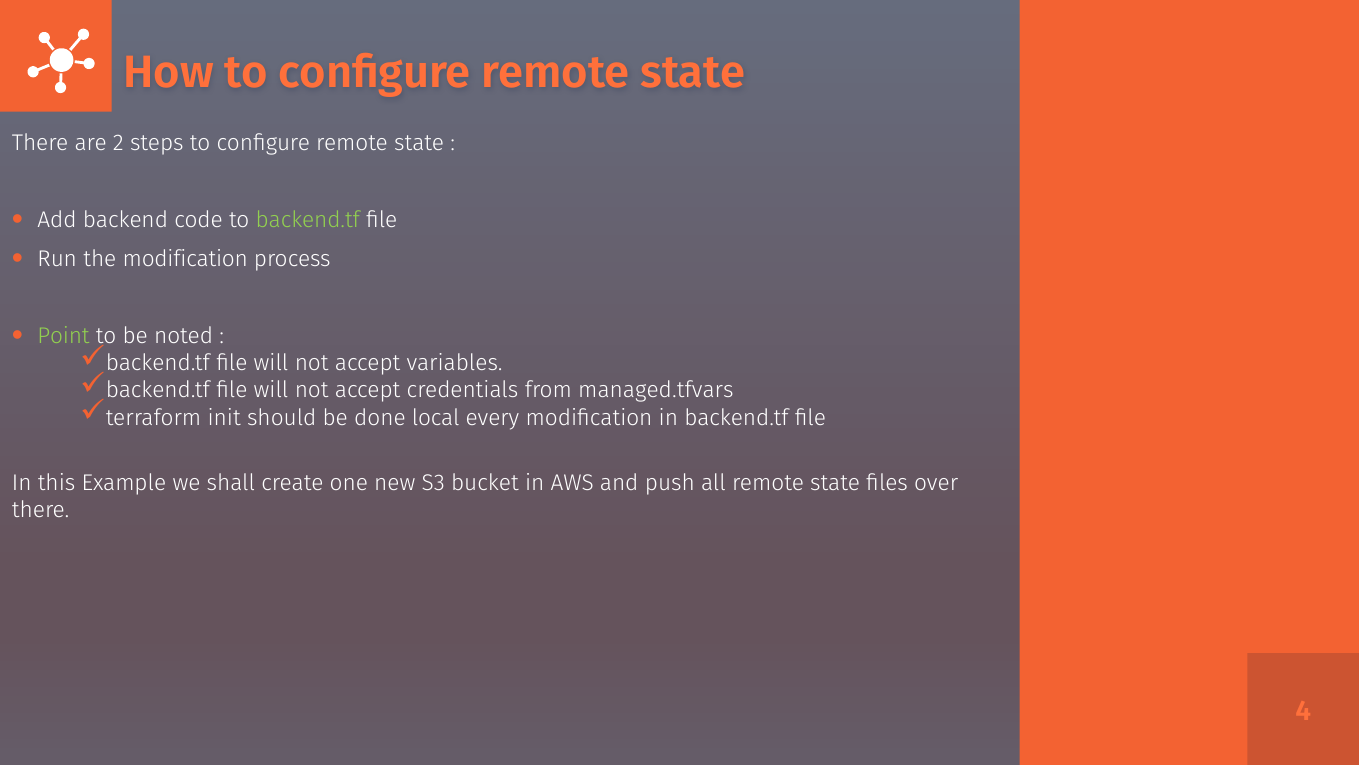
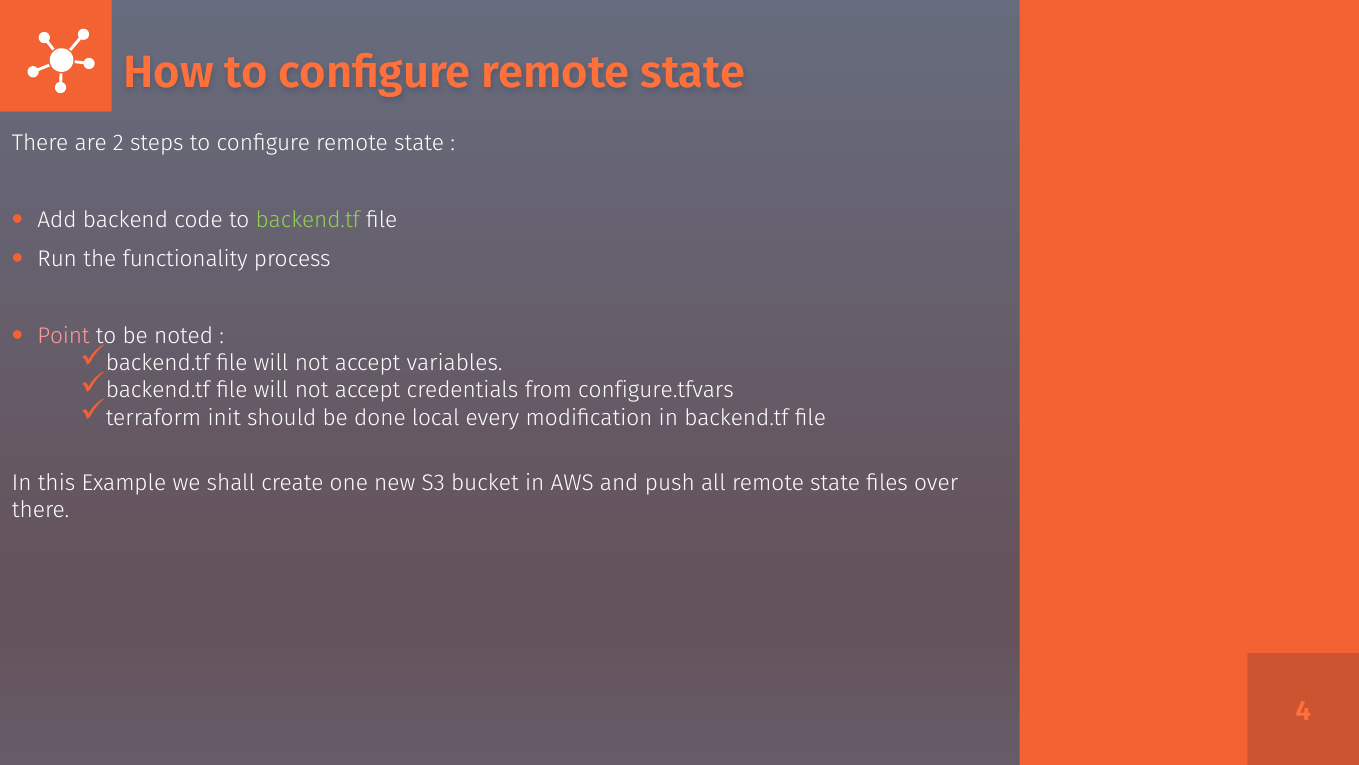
the modification: modification -> functionality (185, 259)
Point colour: light green -> pink (64, 336)
managed.tfvars: managed.tfvars -> configure.tfvars (656, 390)
